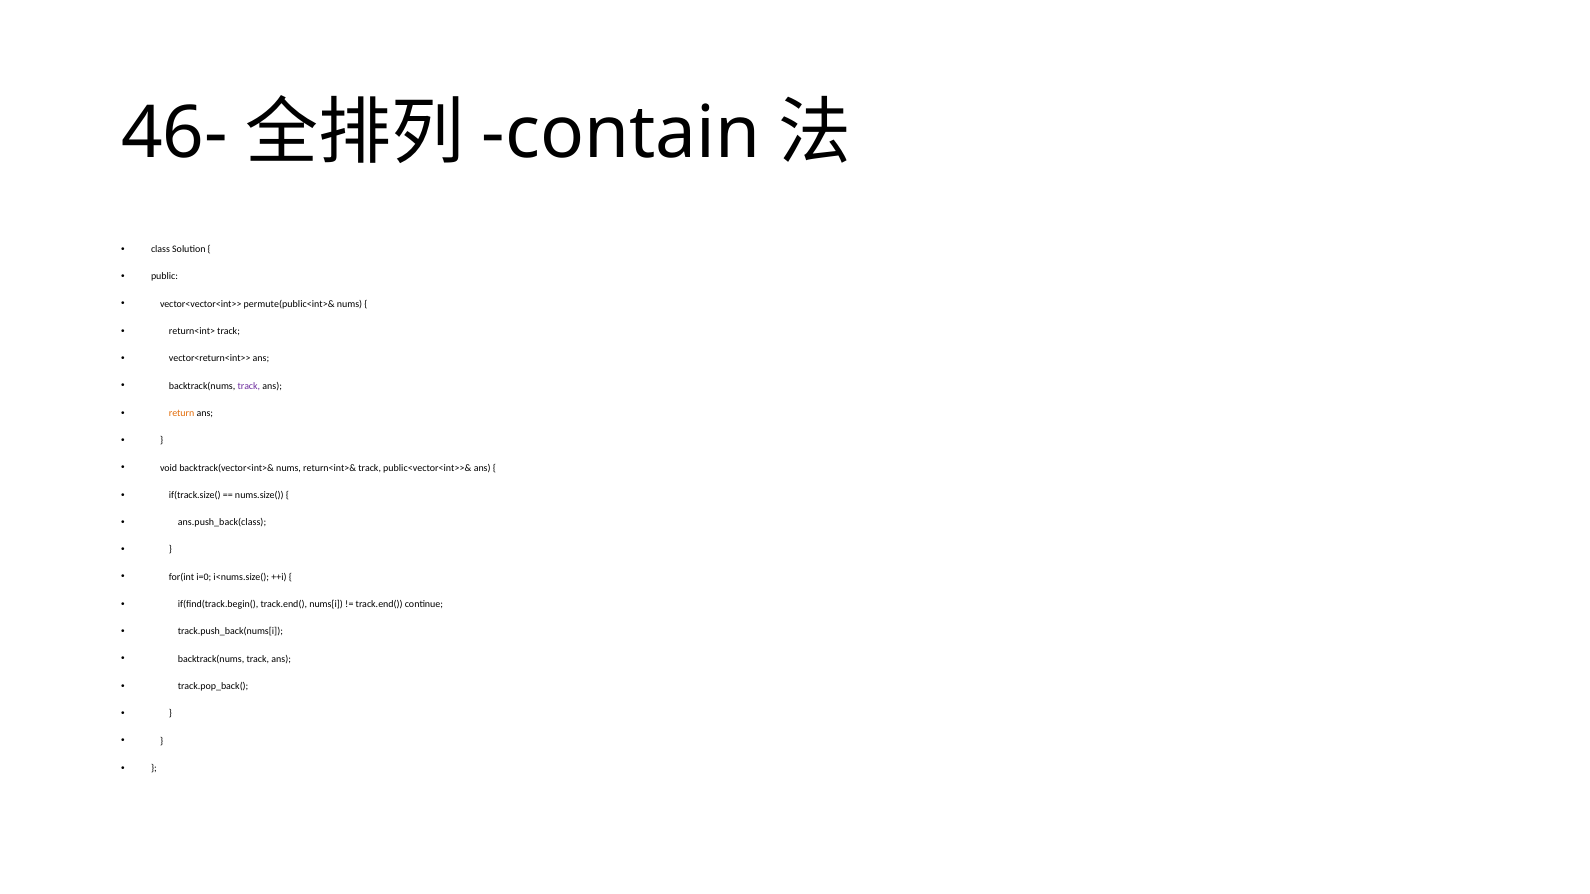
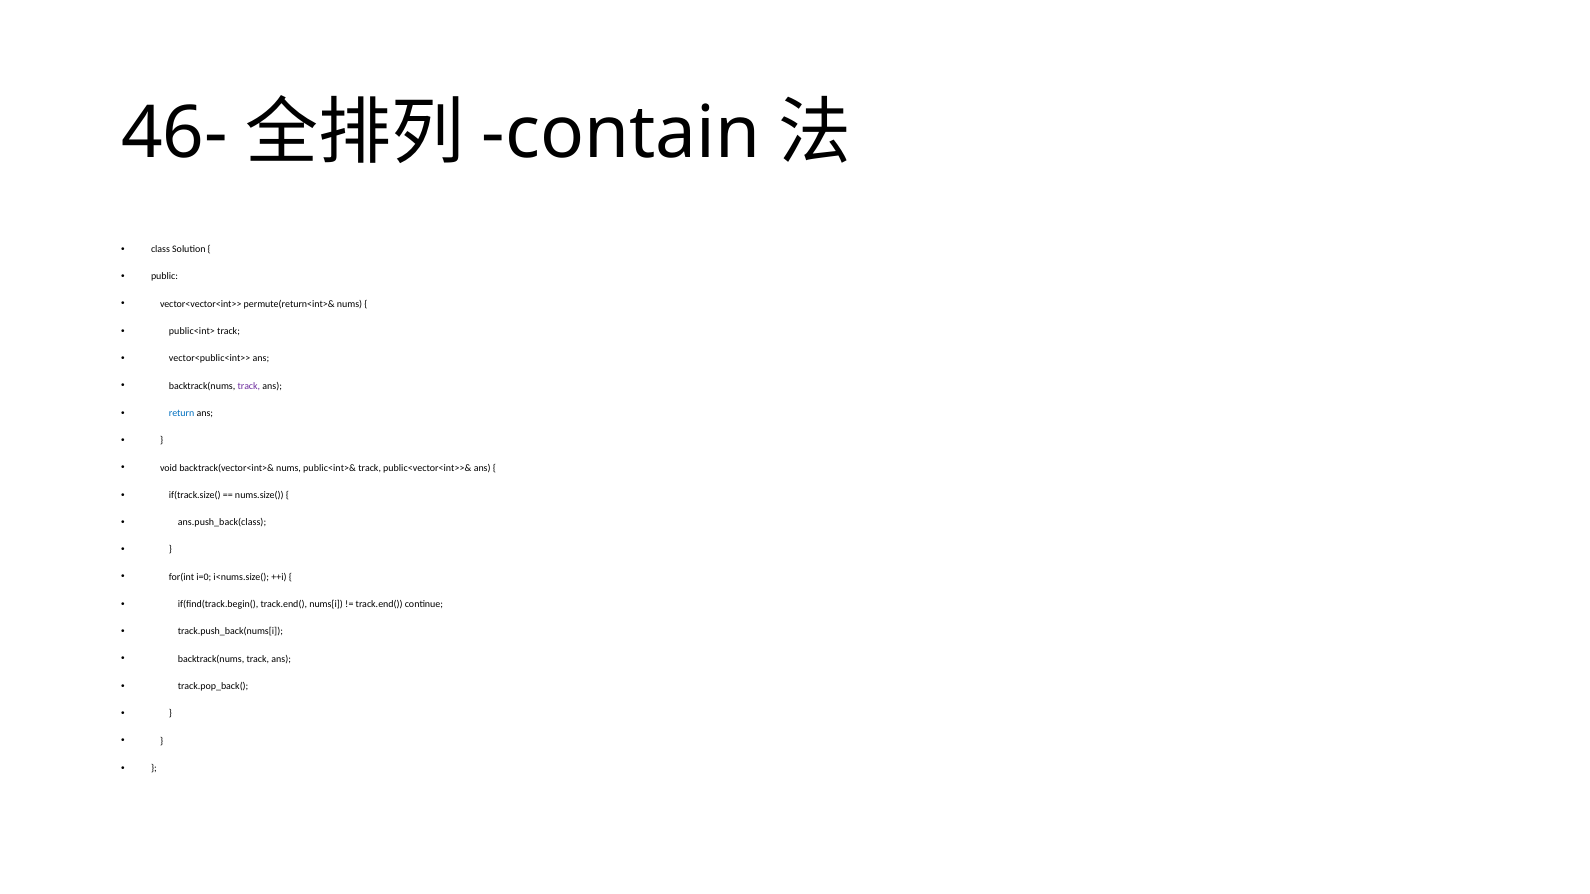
permute(public<int>&: permute(public<int>& -> permute(return<int>& (289, 304)
return<int>: return<int> -> public<int> (192, 331)
vector<return<int>>: vector<return<int>> -> vector<public<int>> (210, 359)
return colour: orange -> blue (182, 413)
return<int>&: return<int>& -> public<int>& (330, 468)
